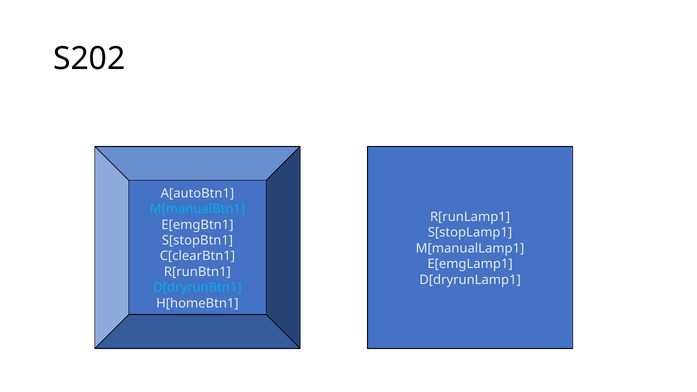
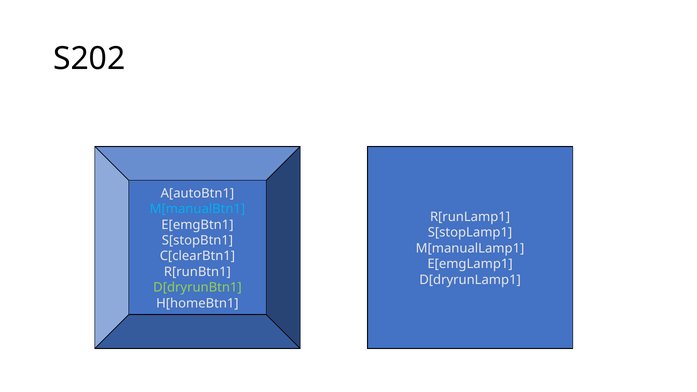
D[dryrunBtn1 colour: light blue -> light green (197, 288)
